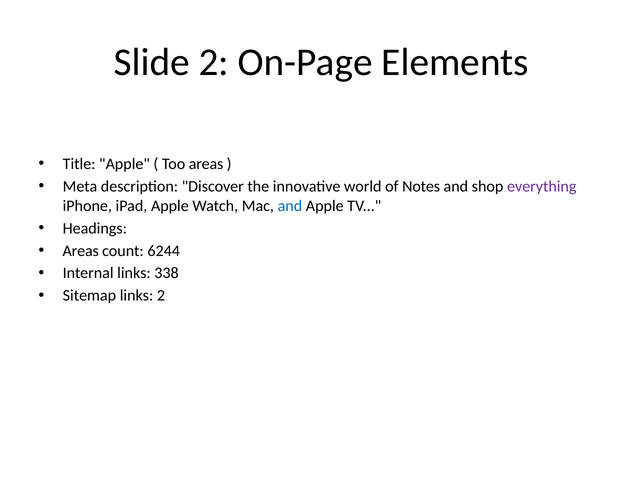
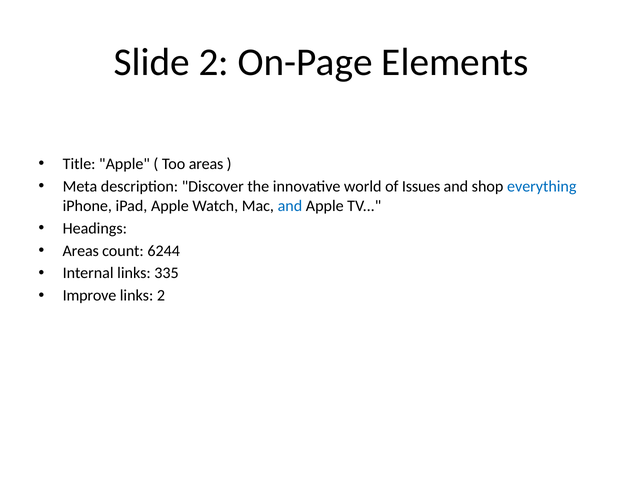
Notes: Notes -> Issues (421, 187)
everything colour: purple -> blue (542, 187)
338: 338 -> 335 (167, 273)
Sitemap: Sitemap -> Improve (89, 296)
